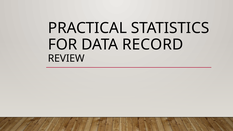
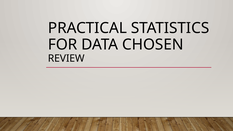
RECORD: RECORD -> CHOSEN (153, 45)
